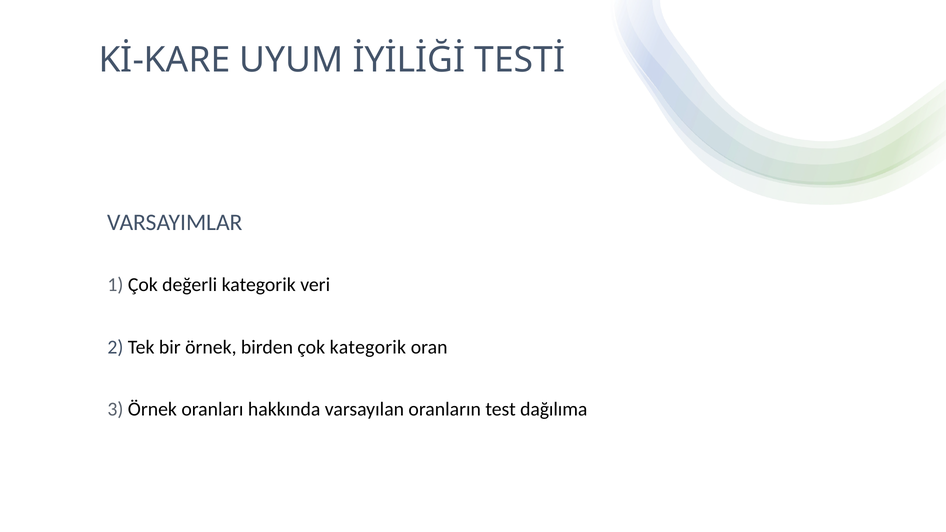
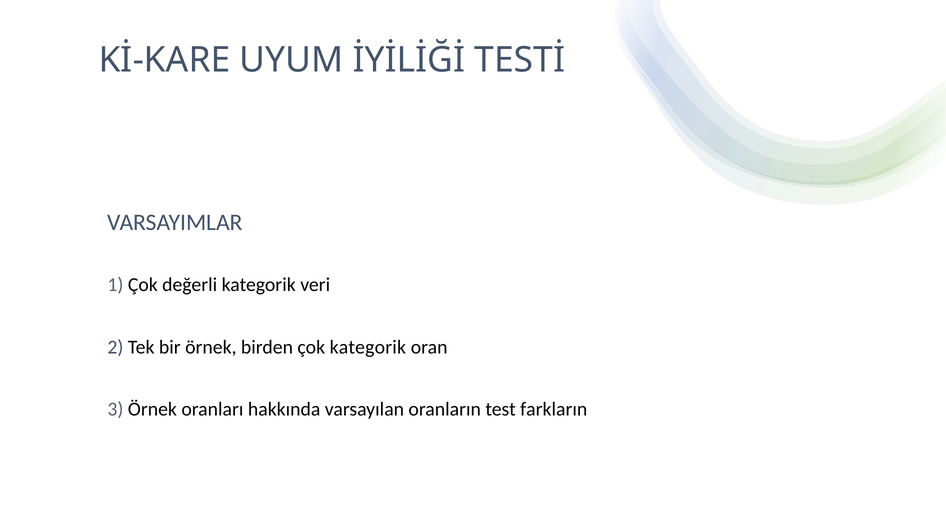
dağılıma: dağılıma -> farkların (554, 409)
